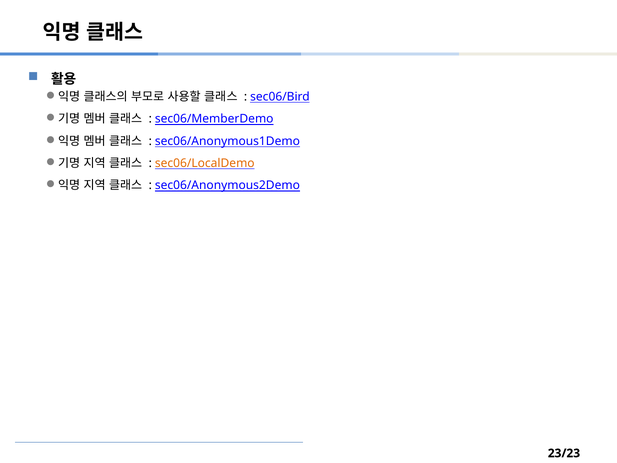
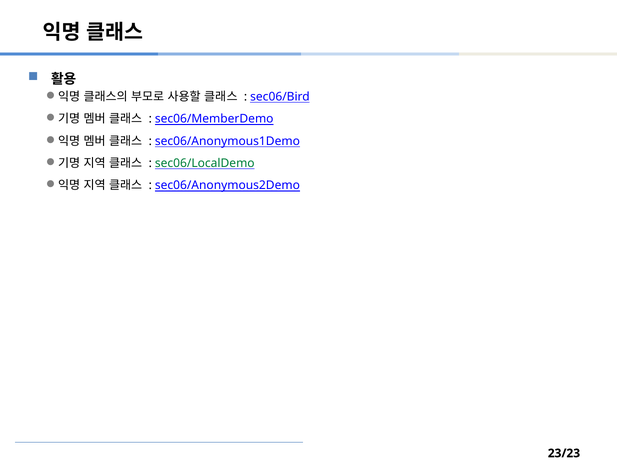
sec06/LocalDemo colour: orange -> green (205, 163)
